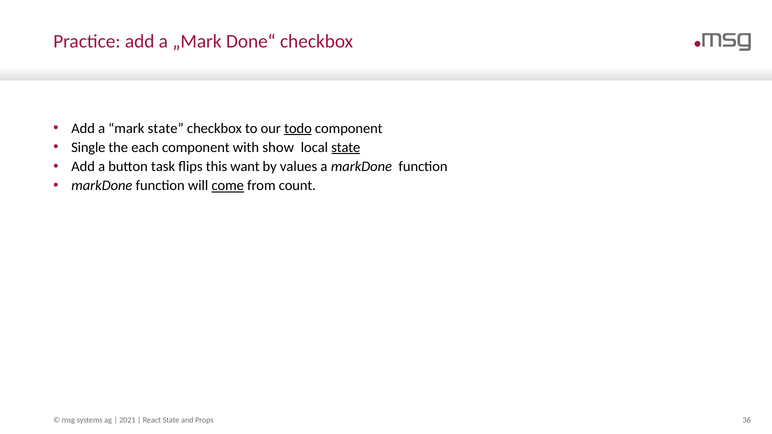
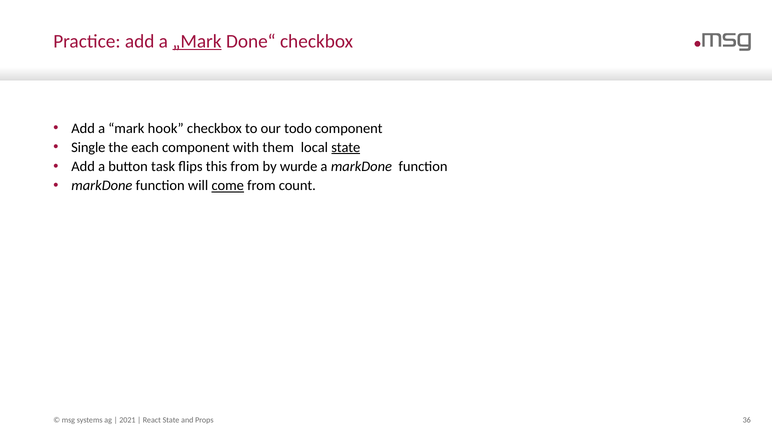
„Mark underline: none -> present (197, 41)
mark state: state -> hook (166, 128)
todo underline: present -> none (298, 128)
show: show -> them (278, 148)
this want: want -> from (245, 167)
values: values -> wurde (299, 167)
